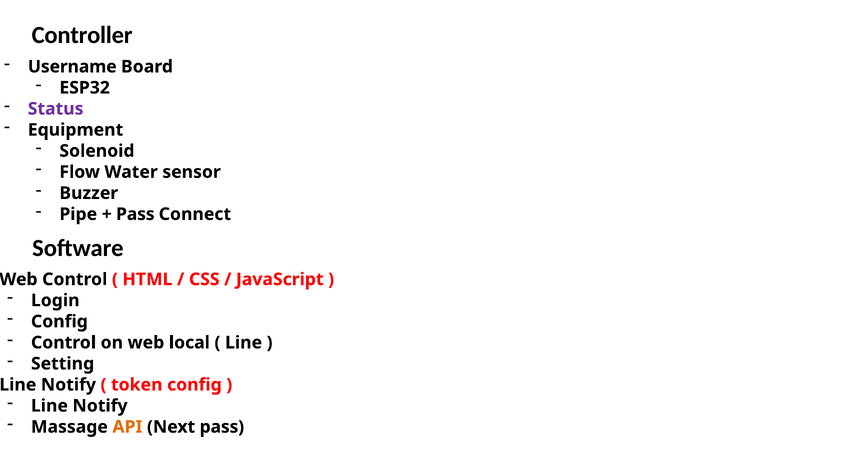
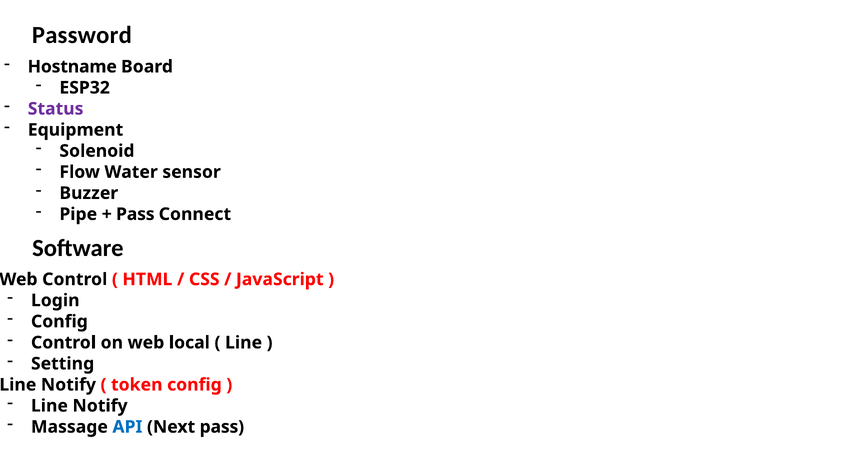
Controller: Controller -> Password (82, 35)
Username: Username -> Hostname (72, 67)
API colour: orange -> blue (127, 427)
